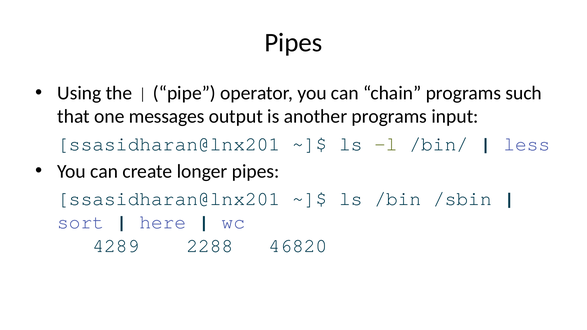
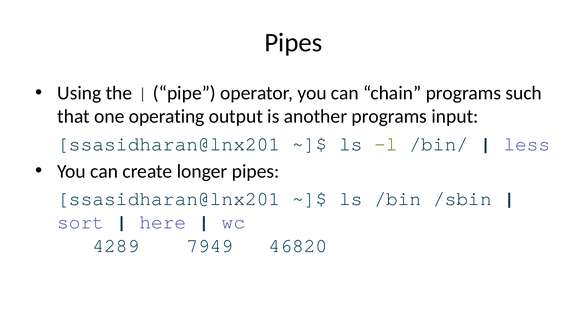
messages: messages -> operating (167, 117)
2288: 2288 -> 7949 (210, 246)
